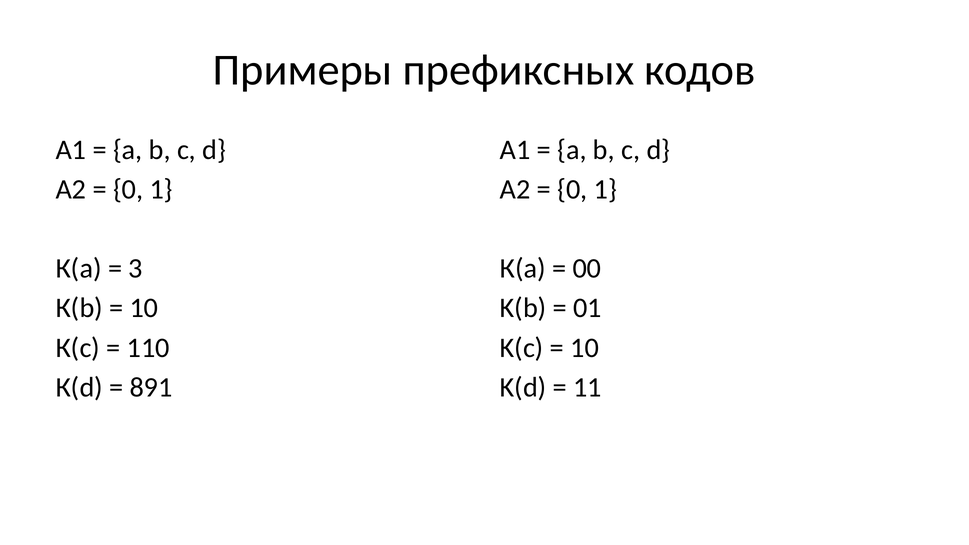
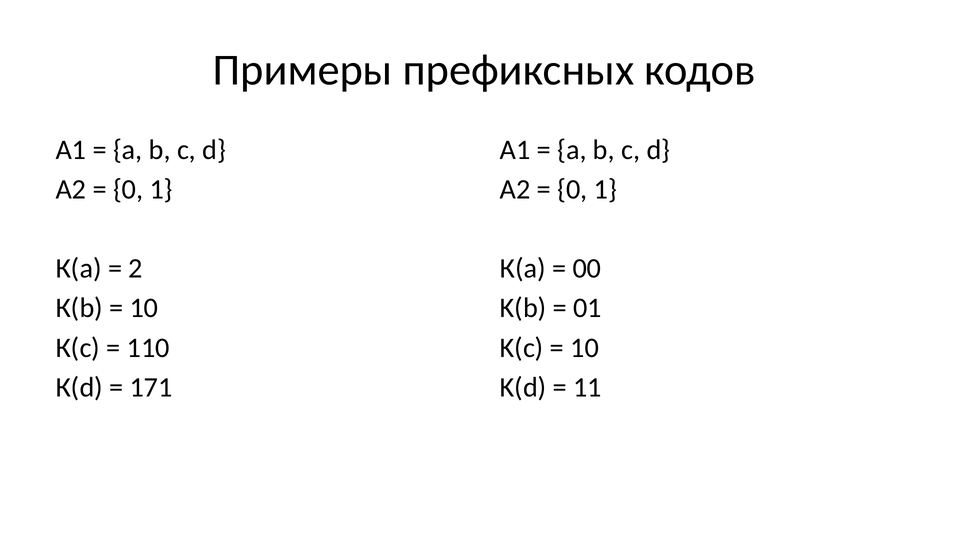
3: 3 -> 2 (136, 269)
891: 891 -> 171 (151, 387)
